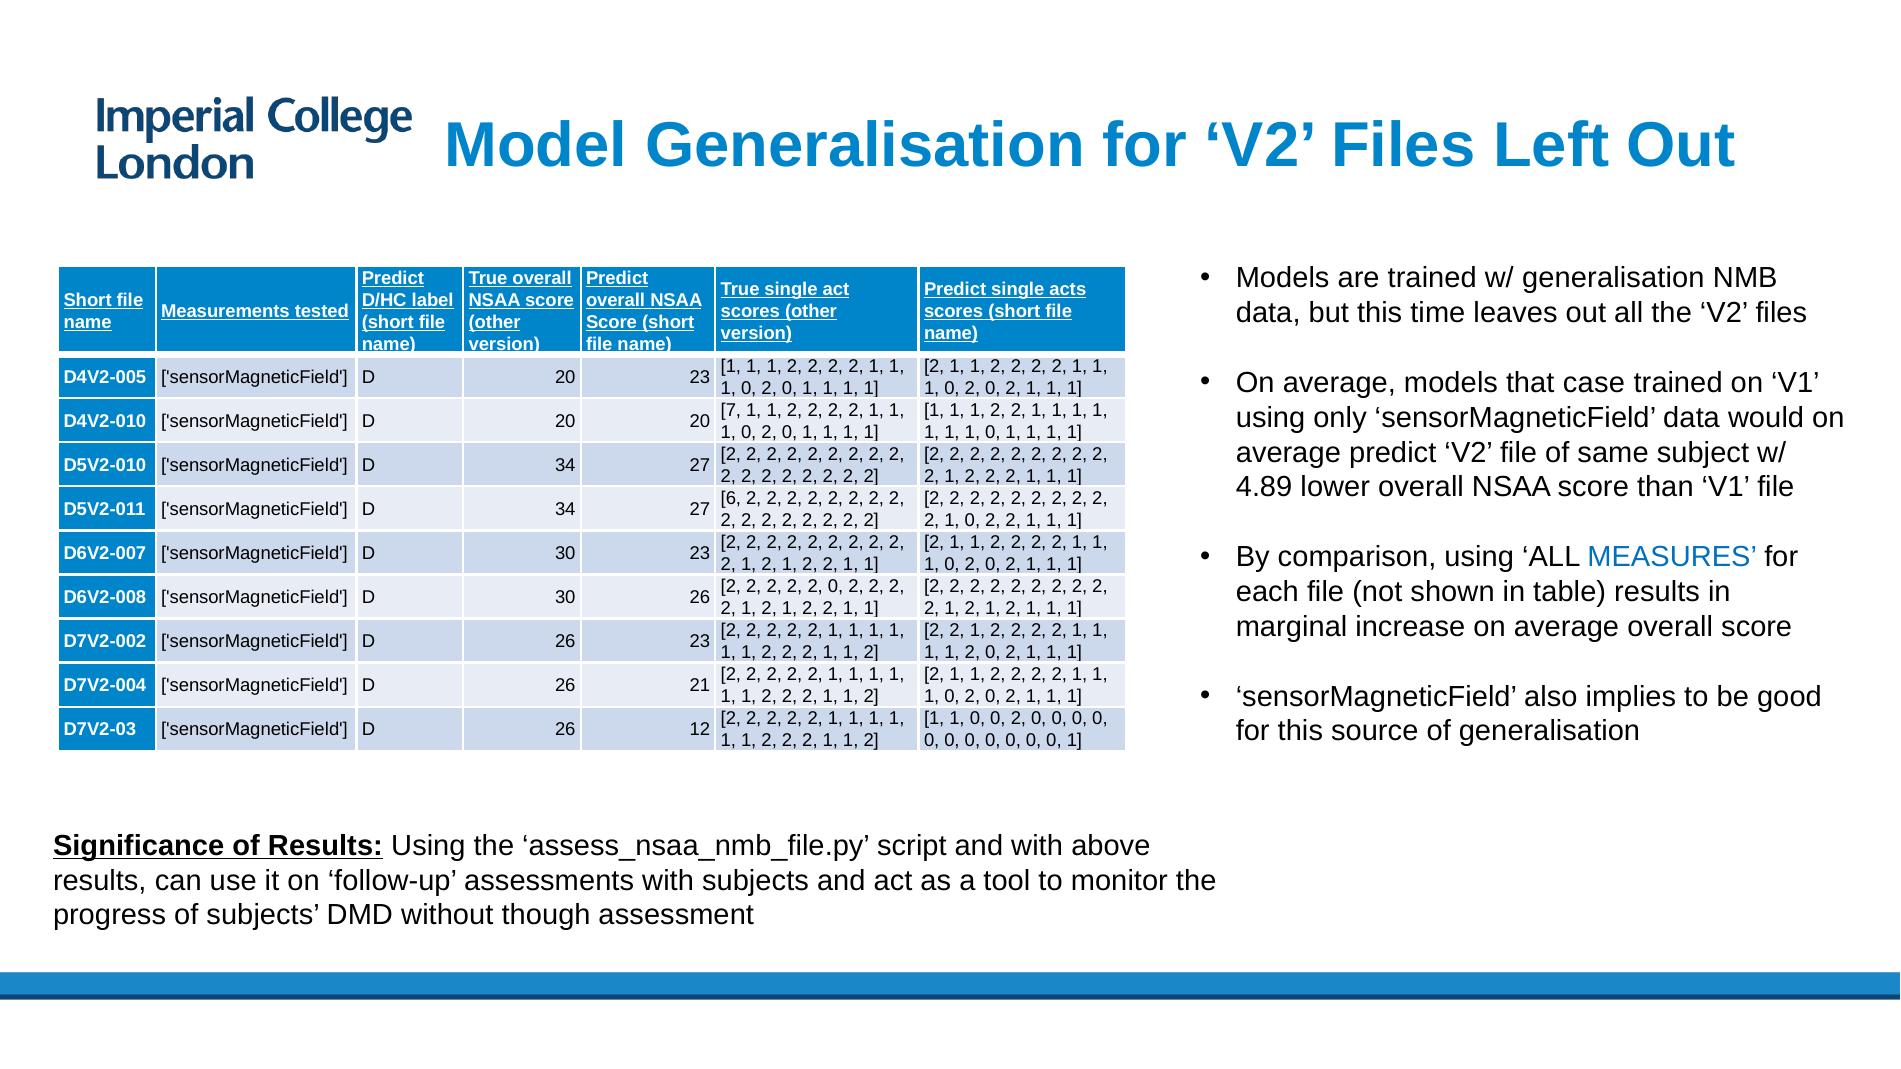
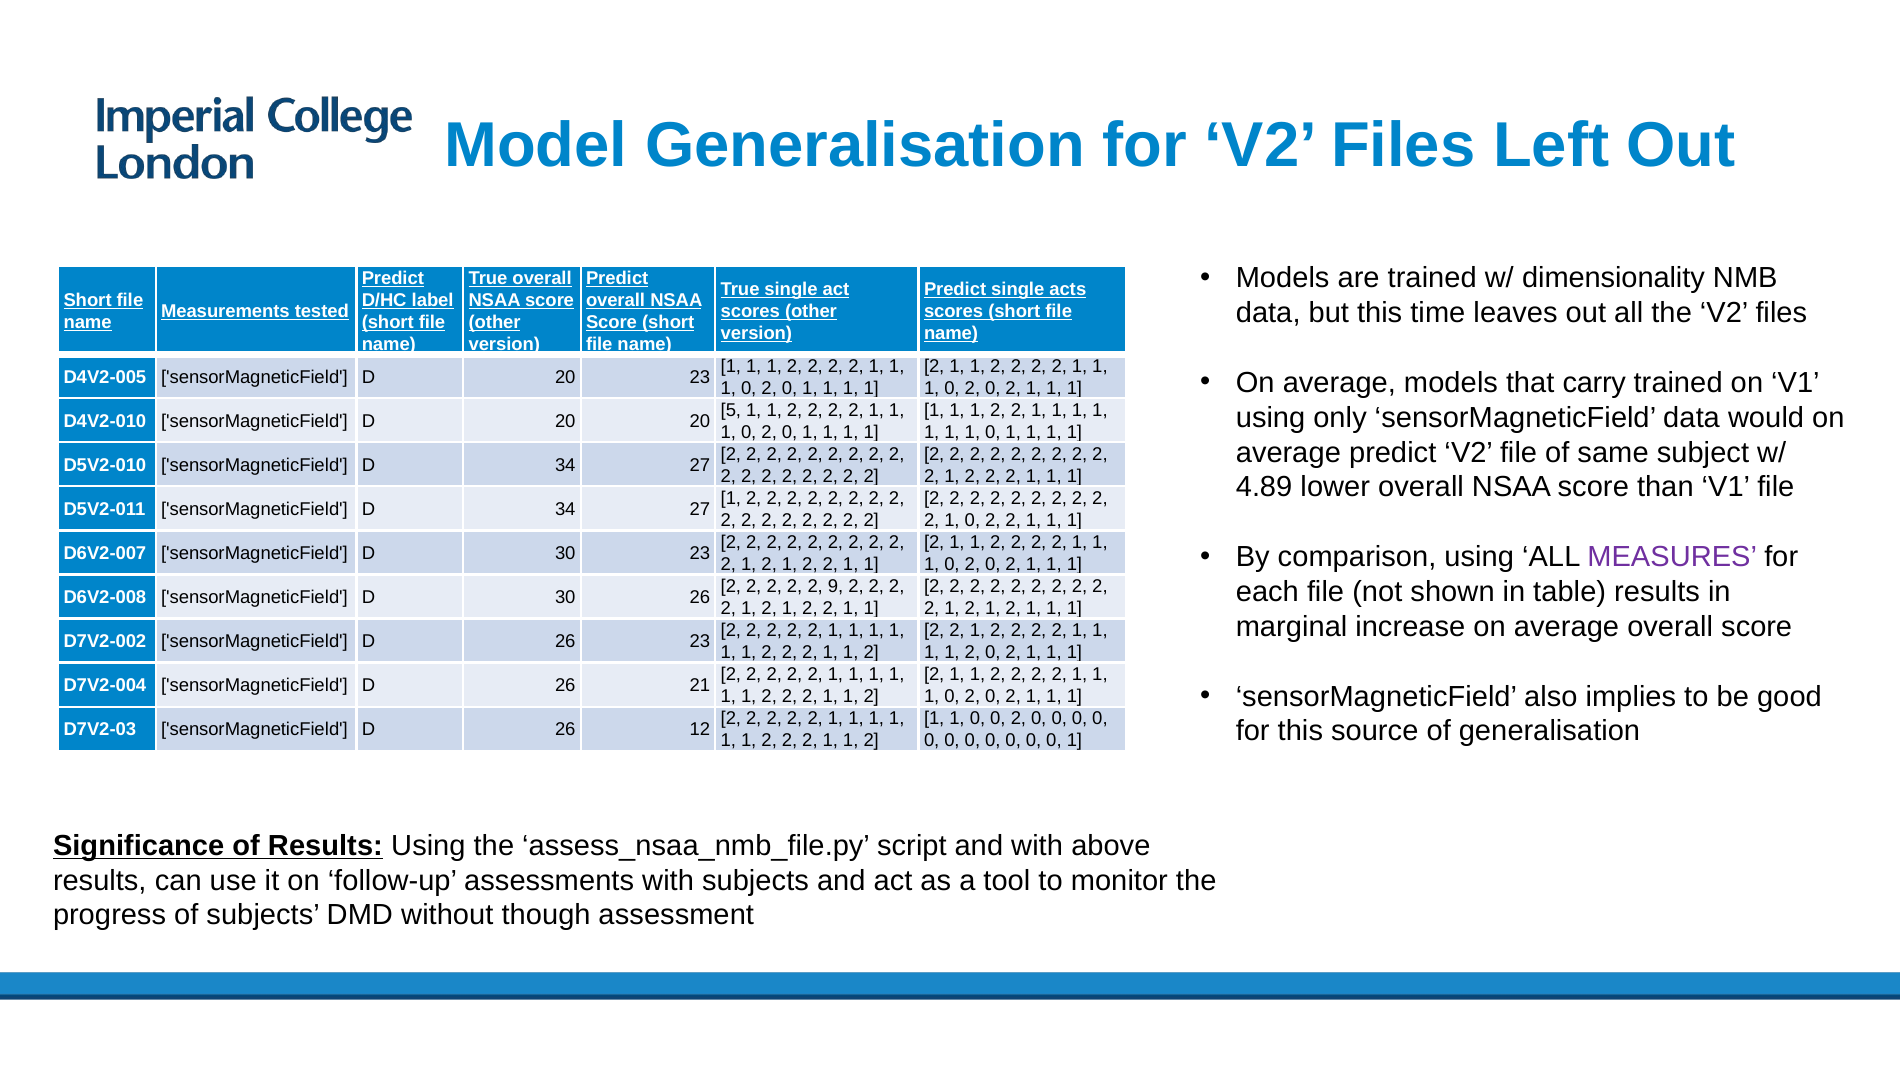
w/ generalisation: generalisation -> dimensionality (1613, 278)
case: case -> carry (1594, 383)
7: 7 -> 5 (731, 410)
6: 6 -> 1 (731, 499)
MEASURES colour: blue -> purple (1672, 557)
2 2 0: 0 -> 9 (835, 587)
